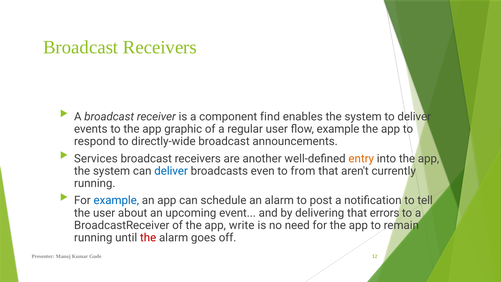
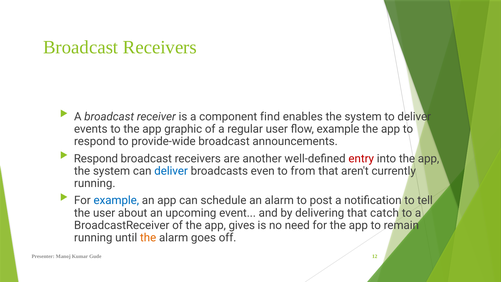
directly-wide: directly-wide -> provide-wide (164, 141)
Services: Services -> Respond (96, 159)
entry colour: orange -> red (361, 159)
errors: errors -> catch (384, 213)
write: write -> gives (242, 225)
the colour: red -> orange (148, 238)
